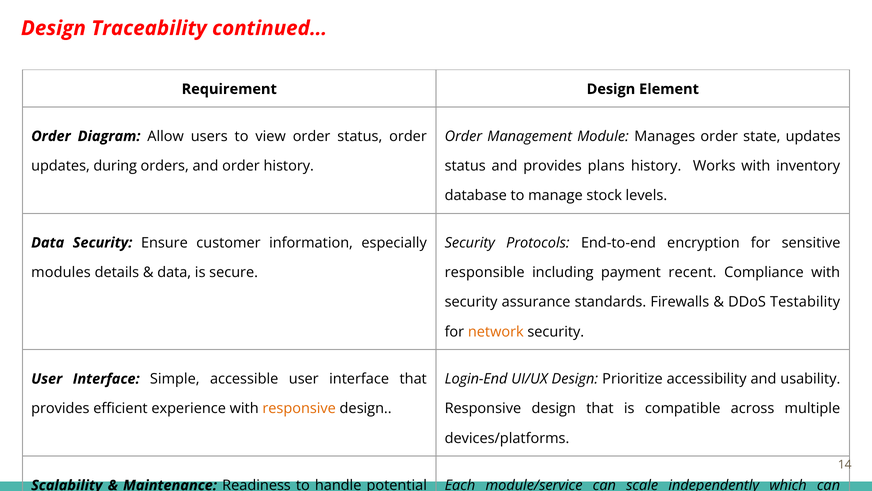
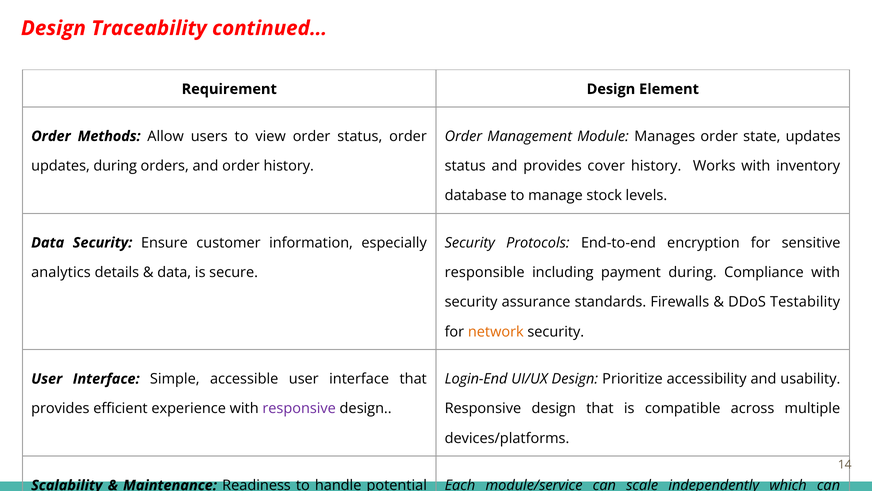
Diagram: Diagram -> Methods (109, 136)
plans: plans -> cover (606, 166)
modules: modules -> analytics (61, 272)
payment recent: recent -> during (693, 272)
responsive colour: orange -> purple (299, 408)
